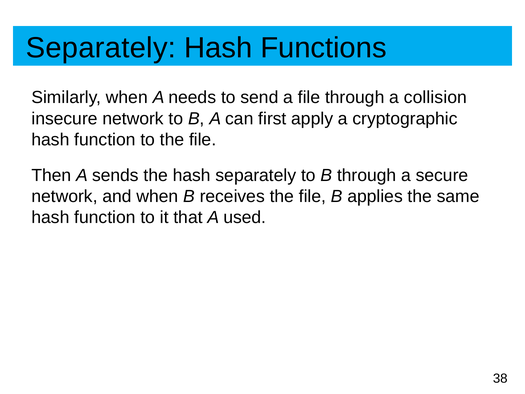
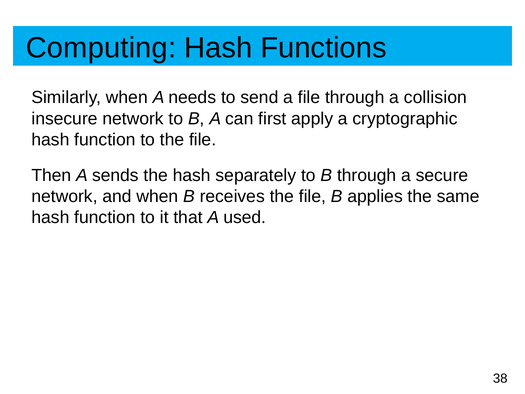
Separately: Separately -> Computing (101, 48)
